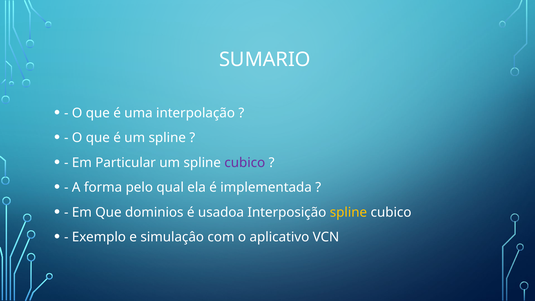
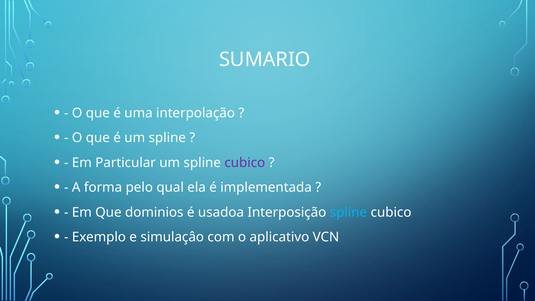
spline colour: yellow -> light blue (348, 212)
